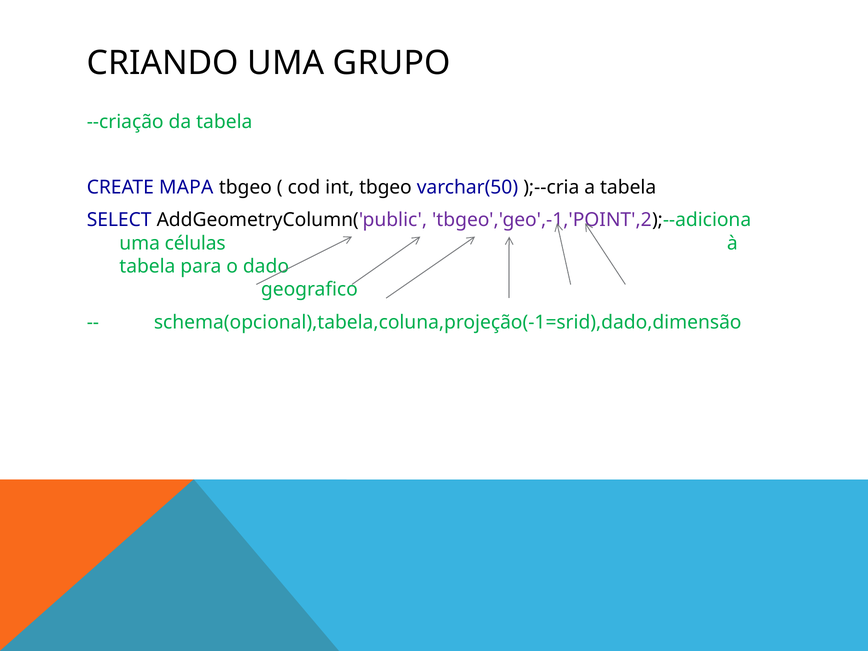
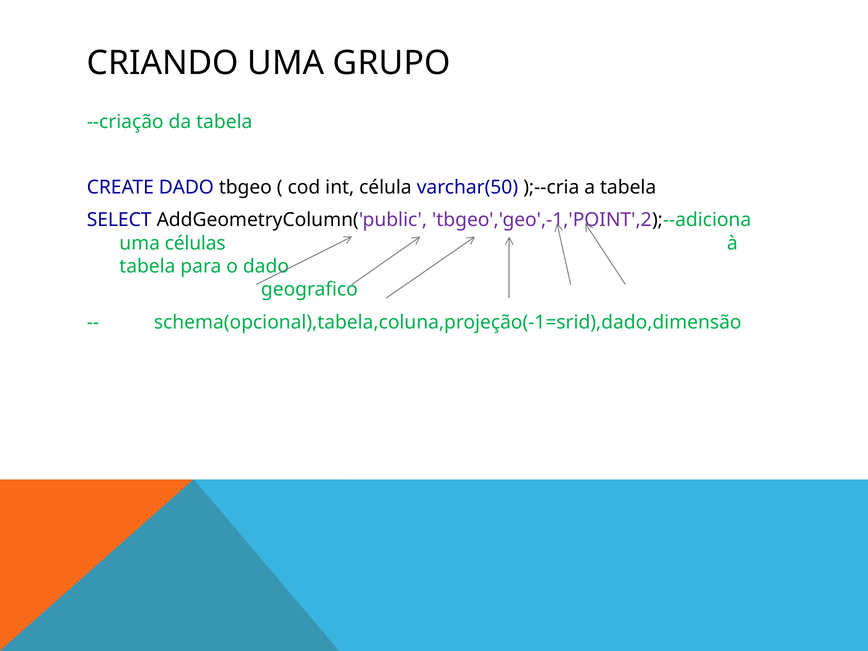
CREATE MAPA: MAPA -> DADO (186, 187)
int tbgeo: tbgeo -> célula (385, 187)
